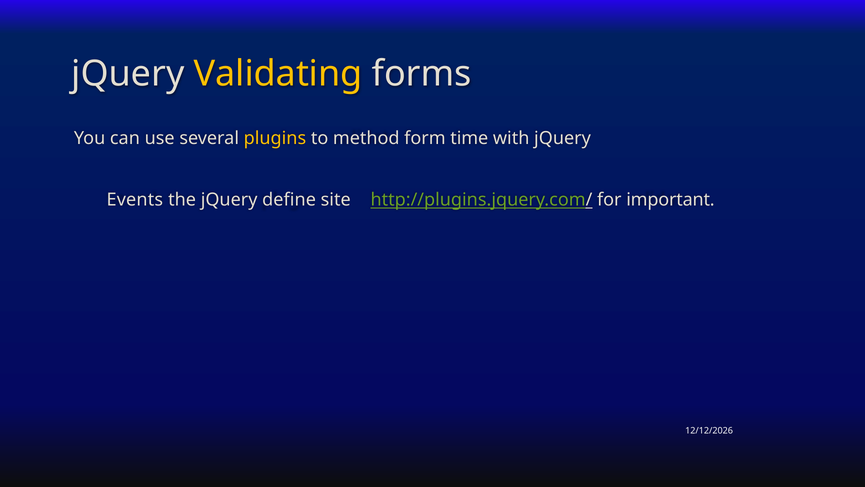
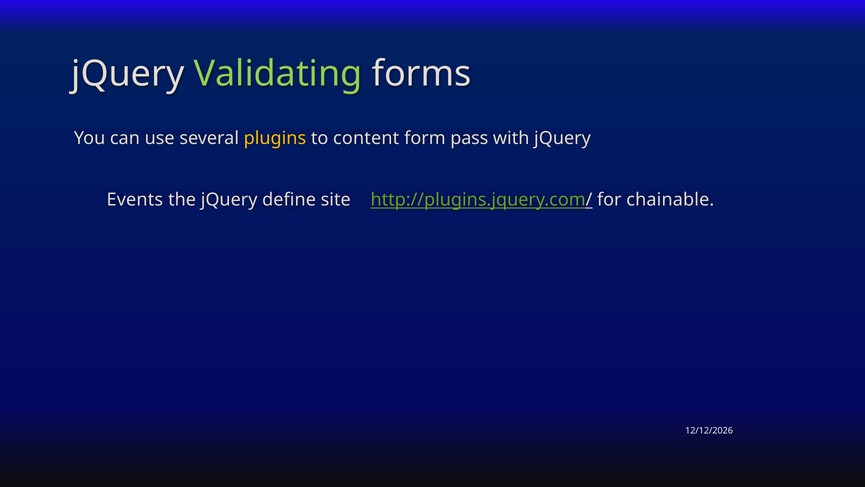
Validating colour: yellow -> light green (278, 74)
method: method -> content (366, 138)
time: time -> pass (469, 138)
important: important -> chainable (670, 200)
